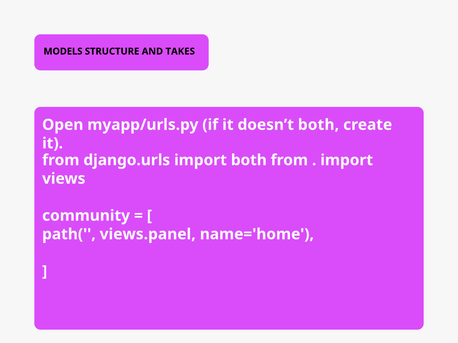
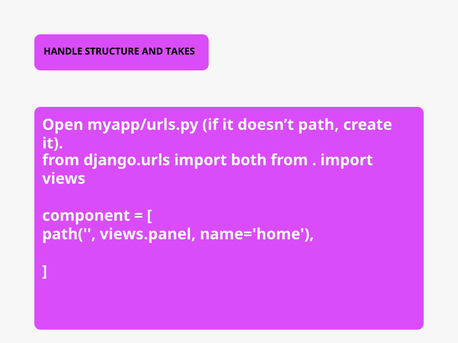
MODELS: MODELS -> HANDLE (63, 51)
doesn’t both: both -> path (318, 125)
community: community -> component (86, 216)
